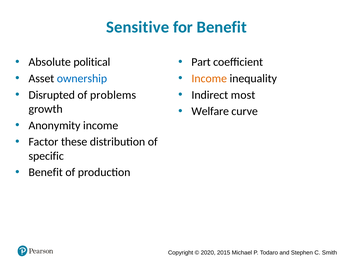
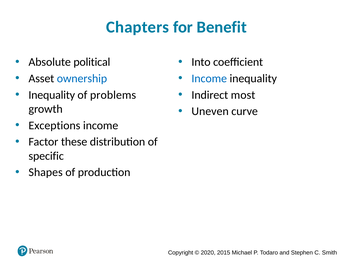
Sensitive: Sensitive -> Chapters (138, 27)
Part: Part -> Into (201, 62)
Income colour: orange -> blue (209, 79)
Disrupted: Disrupted -> Inequality (52, 95)
Welfare: Welfare -> Uneven (210, 112)
Anonymity: Anonymity -> Exceptions (54, 126)
Benefit: Benefit -> Shapes (46, 173)
